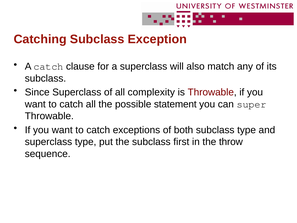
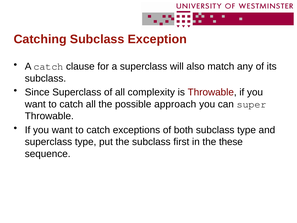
statement: statement -> approach (175, 104)
throw: throw -> these (231, 142)
